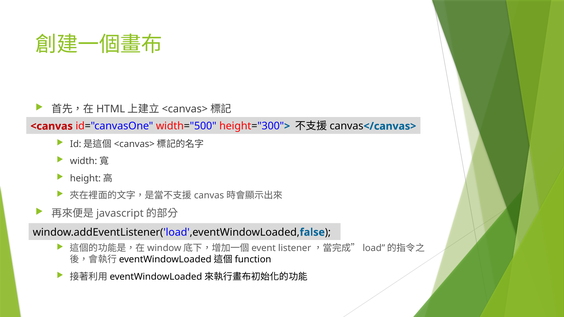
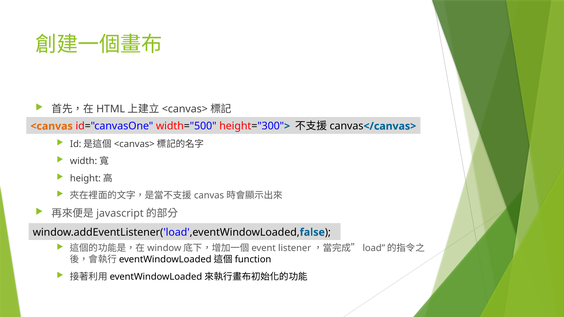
<canvas colour: red -> orange (52, 126)
